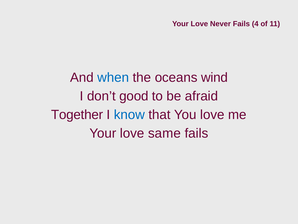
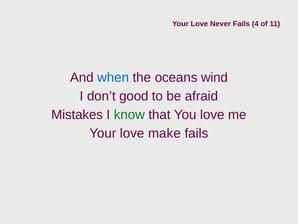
Together: Together -> Mistakes (77, 115)
know colour: blue -> green (129, 115)
same: same -> make (164, 133)
